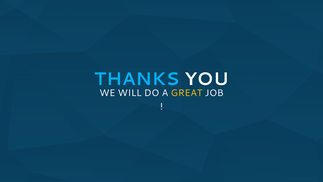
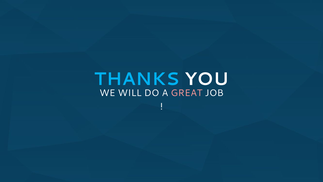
GREAT colour: yellow -> pink (187, 93)
